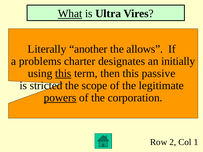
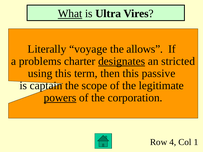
another: another -> voyage (88, 49)
designates underline: none -> present (122, 61)
initially: initially -> stricted (178, 61)
this underline: present -> none (63, 74)
stricted: stricted -> captain (46, 86)
2: 2 -> 4 (173, 142)
